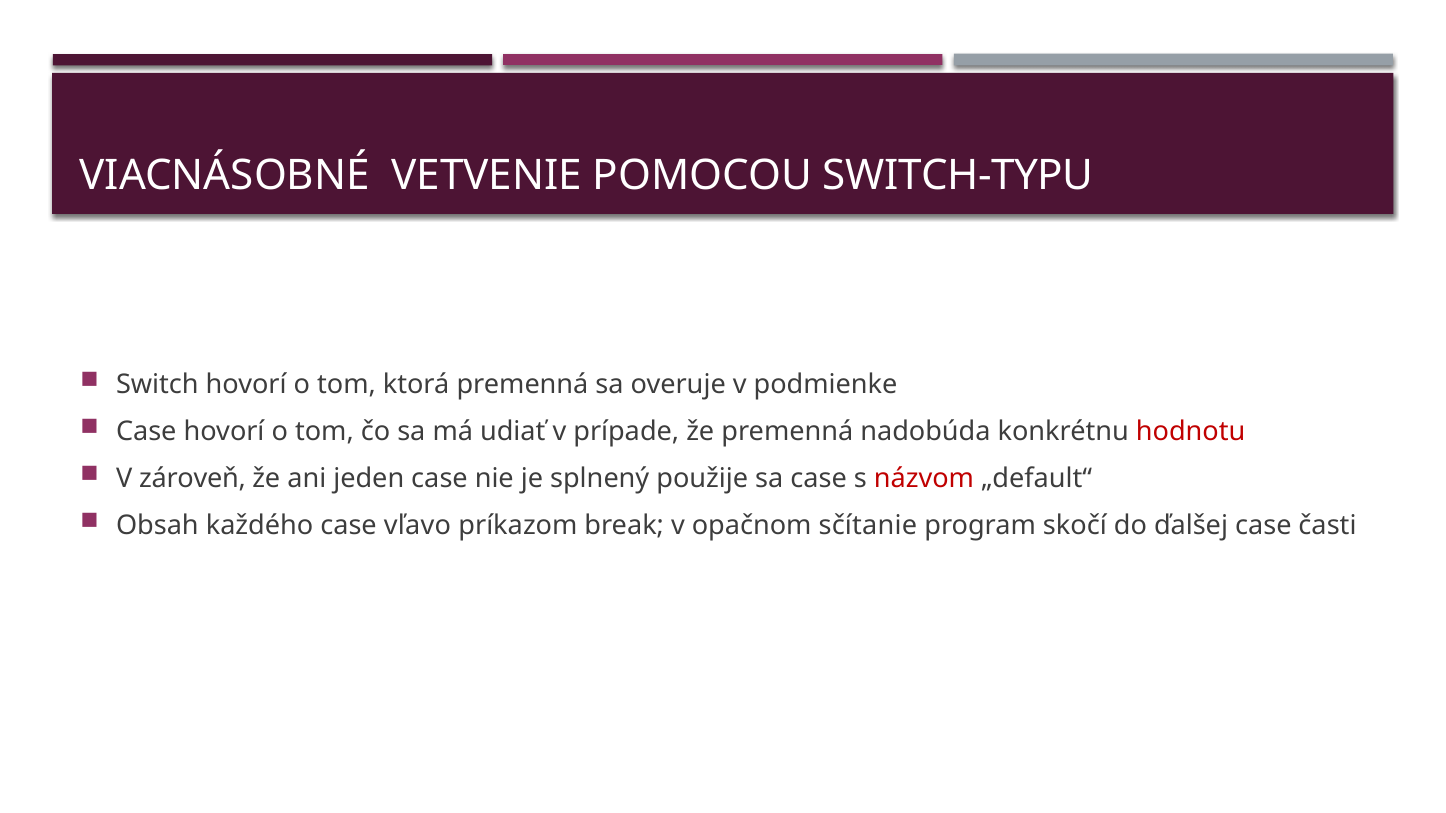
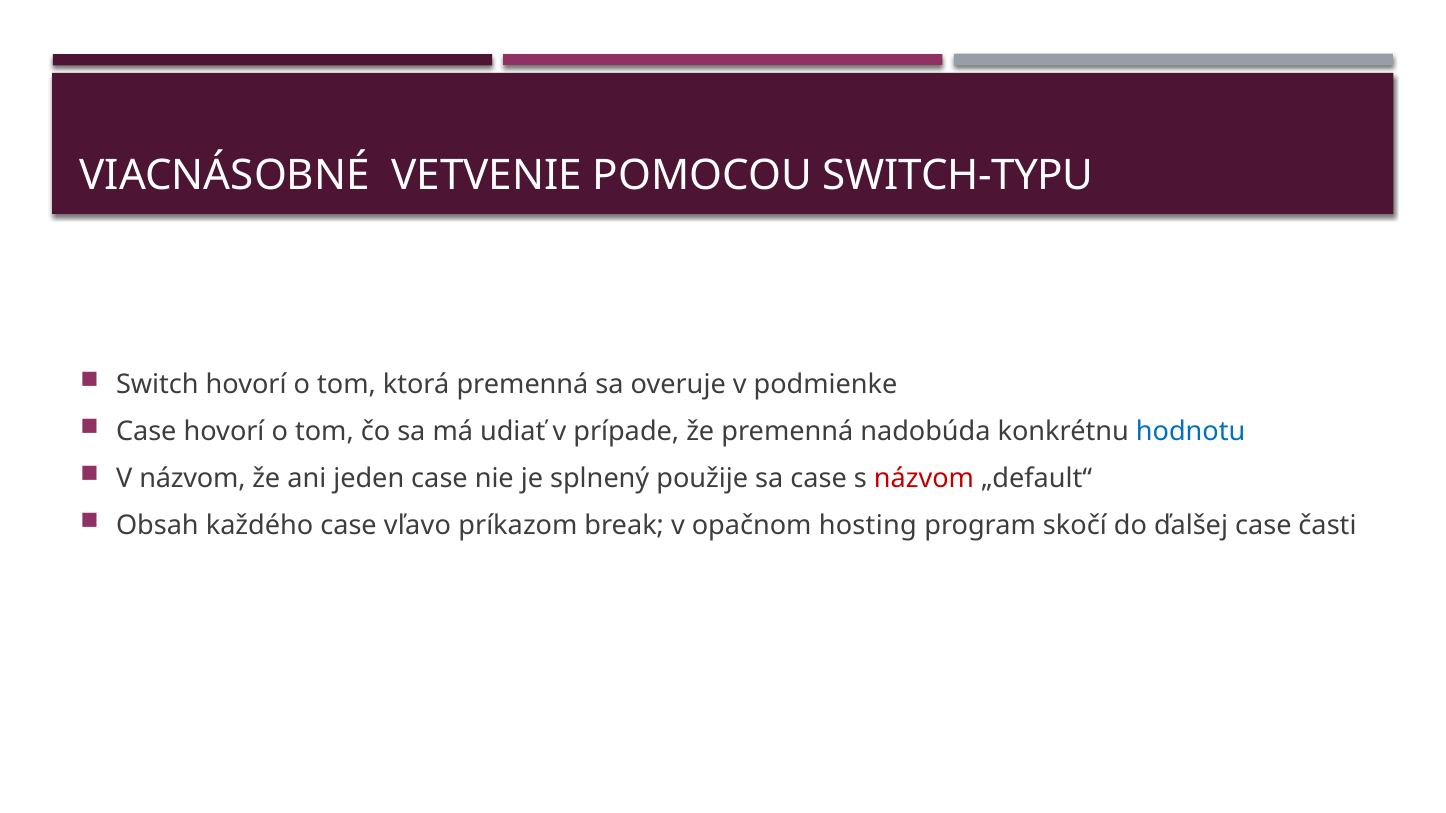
hodnotu colour: red -> blue (1191, 432)
V zároveň: zároveň -> názvom (192, 479)
sčítanie: sčítanie -> hosting (868, 526)
